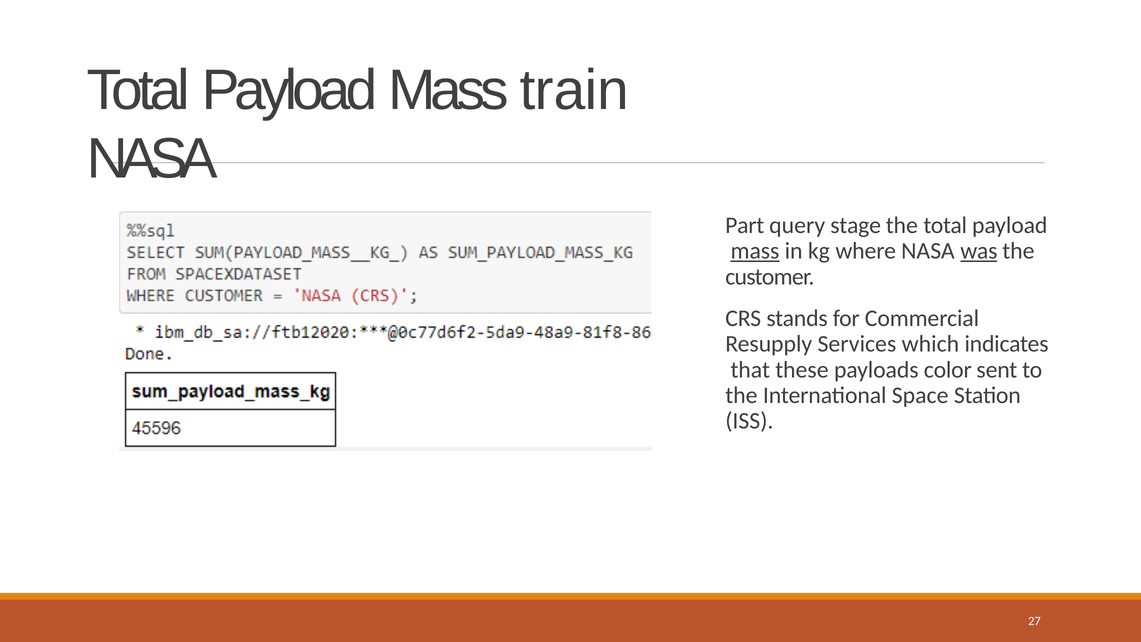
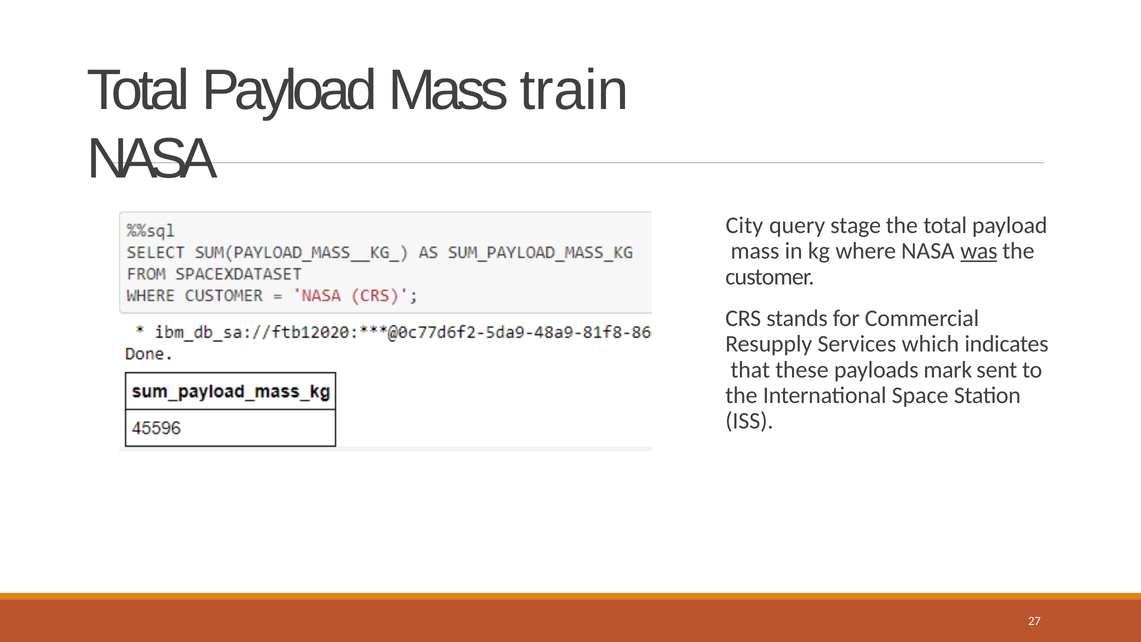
Part: Part -> City (744, 225)
mass underline: present -> none (755, 251)
color: color -> mark (948, 370)
